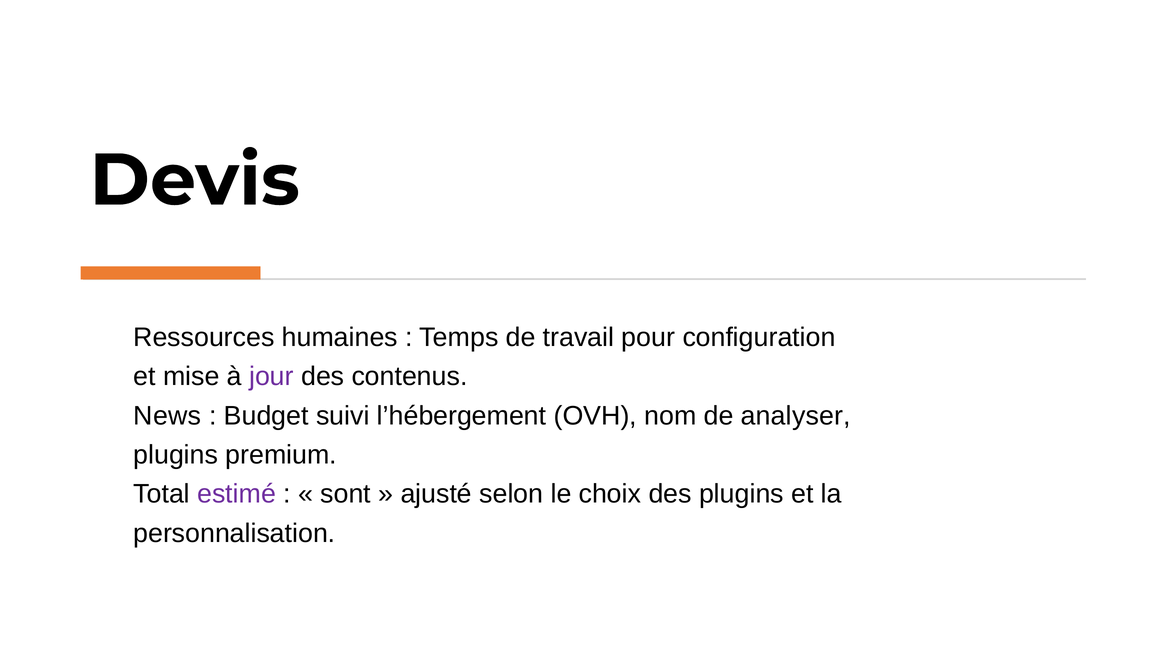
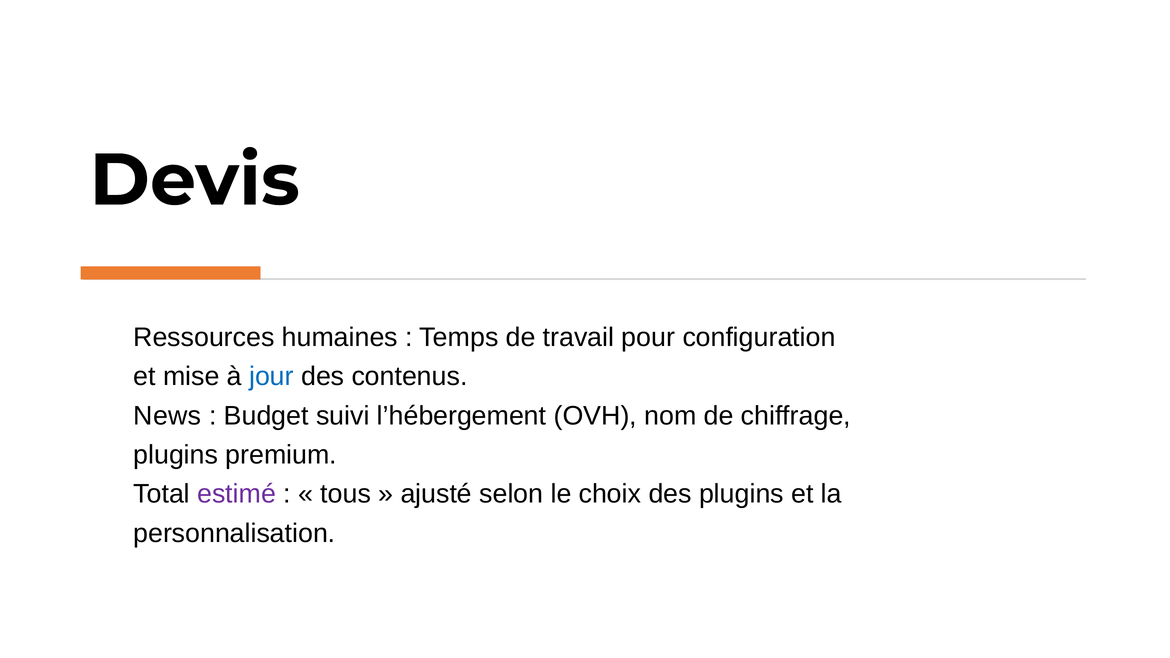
jour colour: purple -> blue (271, 377)
analyser: analyser -> chiffrage (796, 416)
sont: sont -> tous (346, 494)
